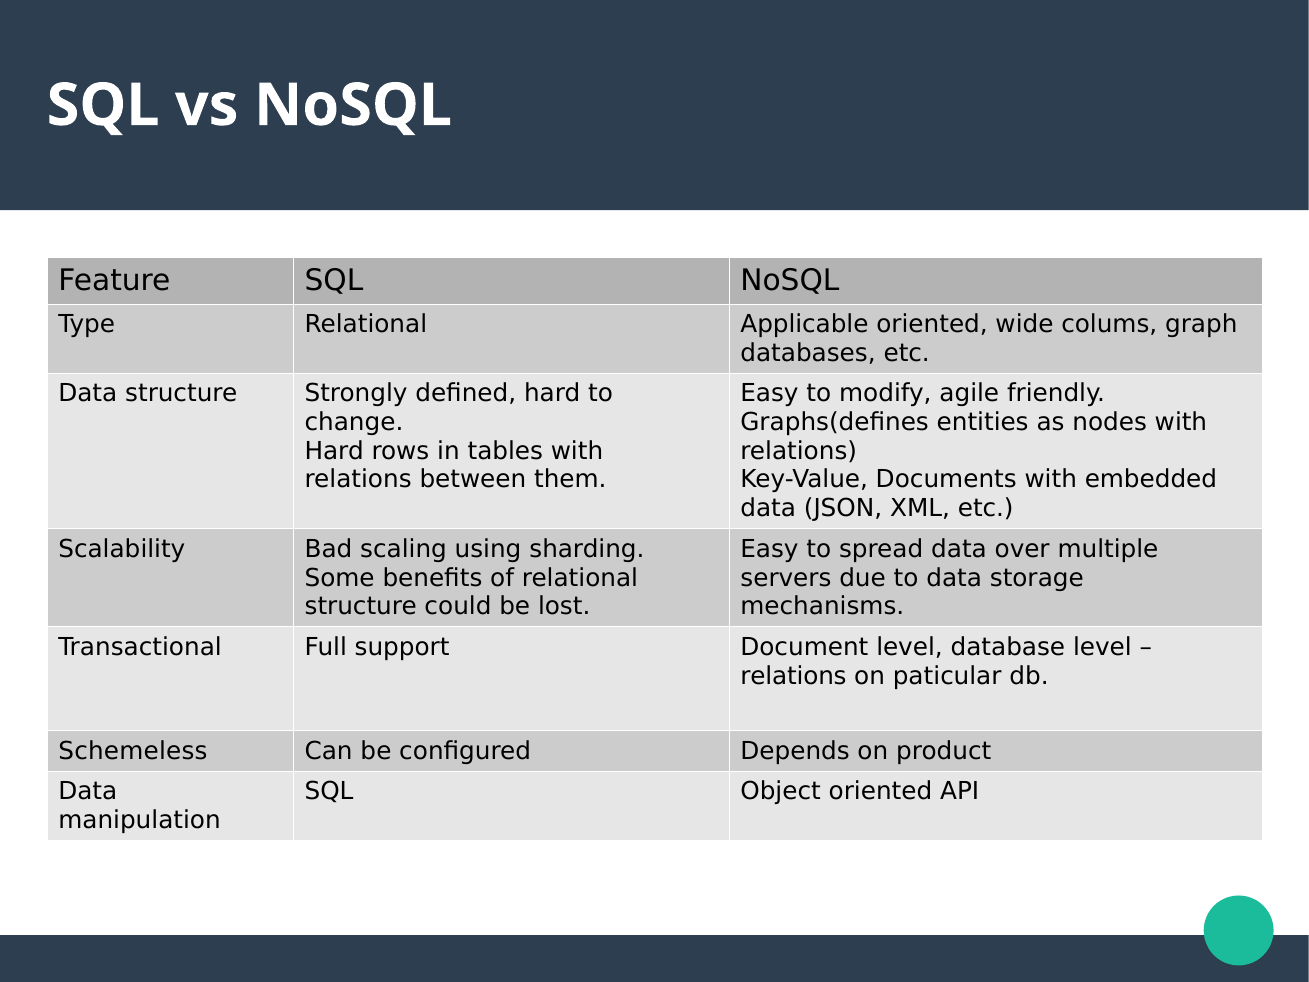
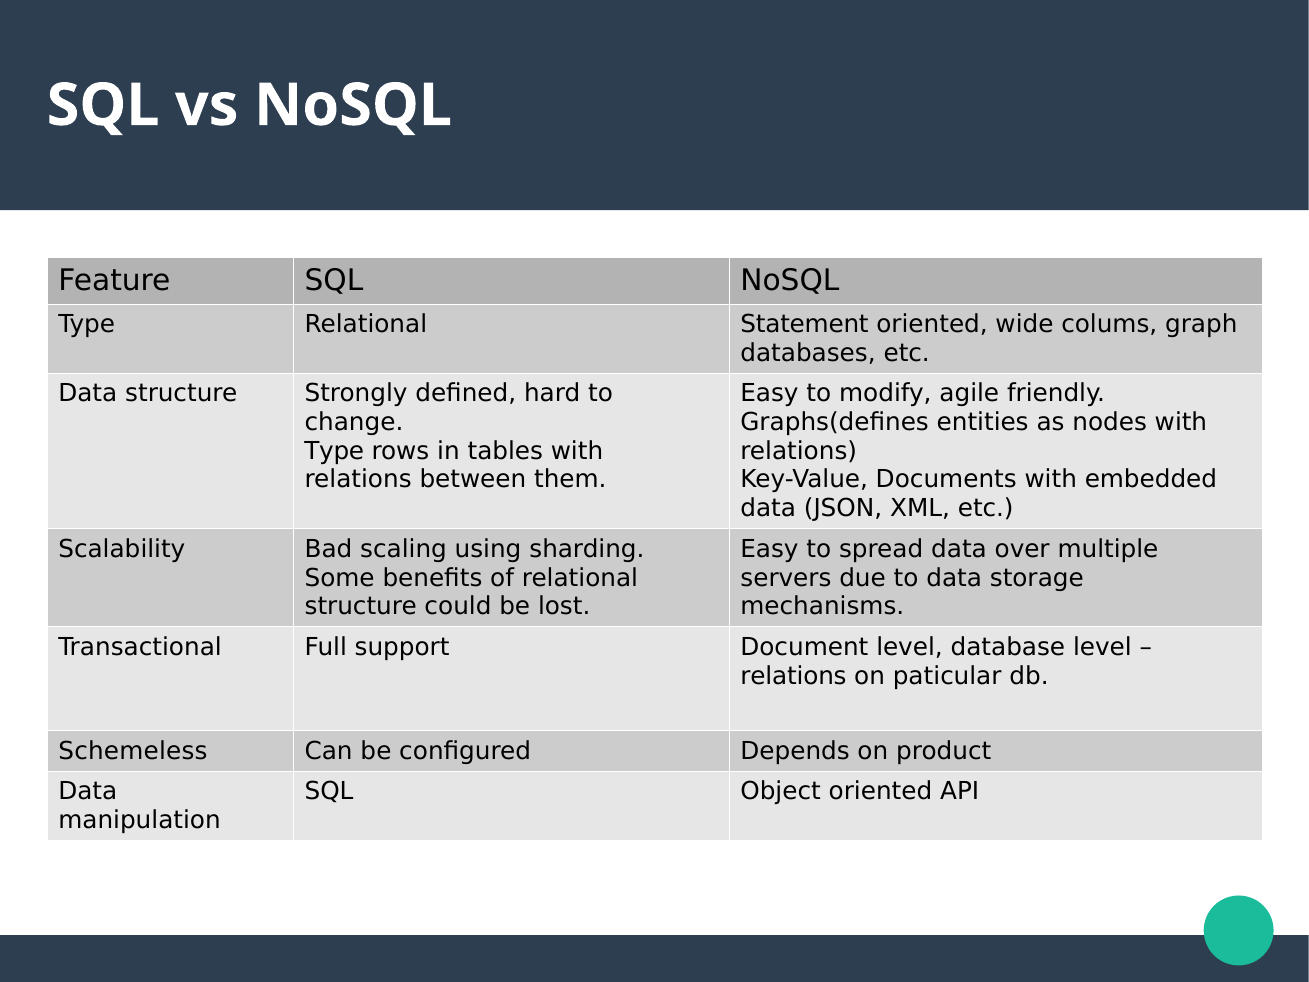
Applicable: Applicable -> Statement (805, 324)
Hard: Hard -> Type (334, 451)
